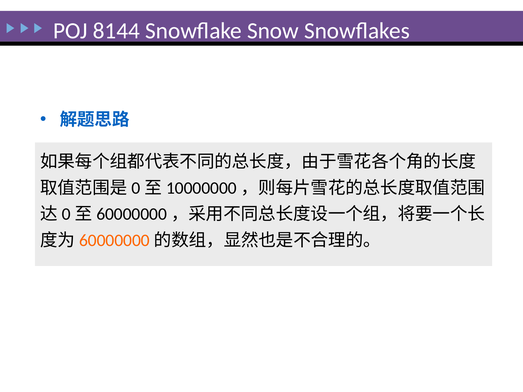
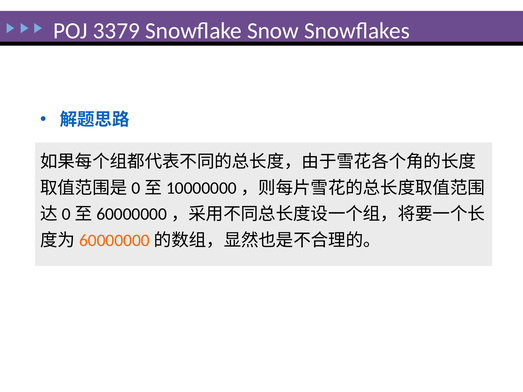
8144: 8144 -> 3379 (116, 31)
